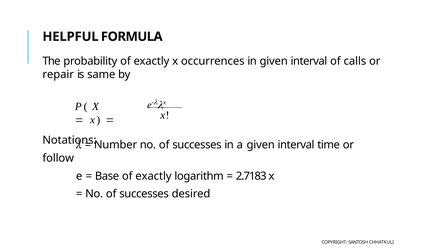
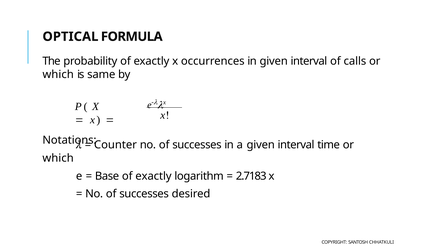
HELPFUL: HELPFUL -> OPTICAL (70, 37)
repair: repair -> which (58, 75)
Number: Number -> Counter (115, 145)
follow: follow -> which (58, 158)
